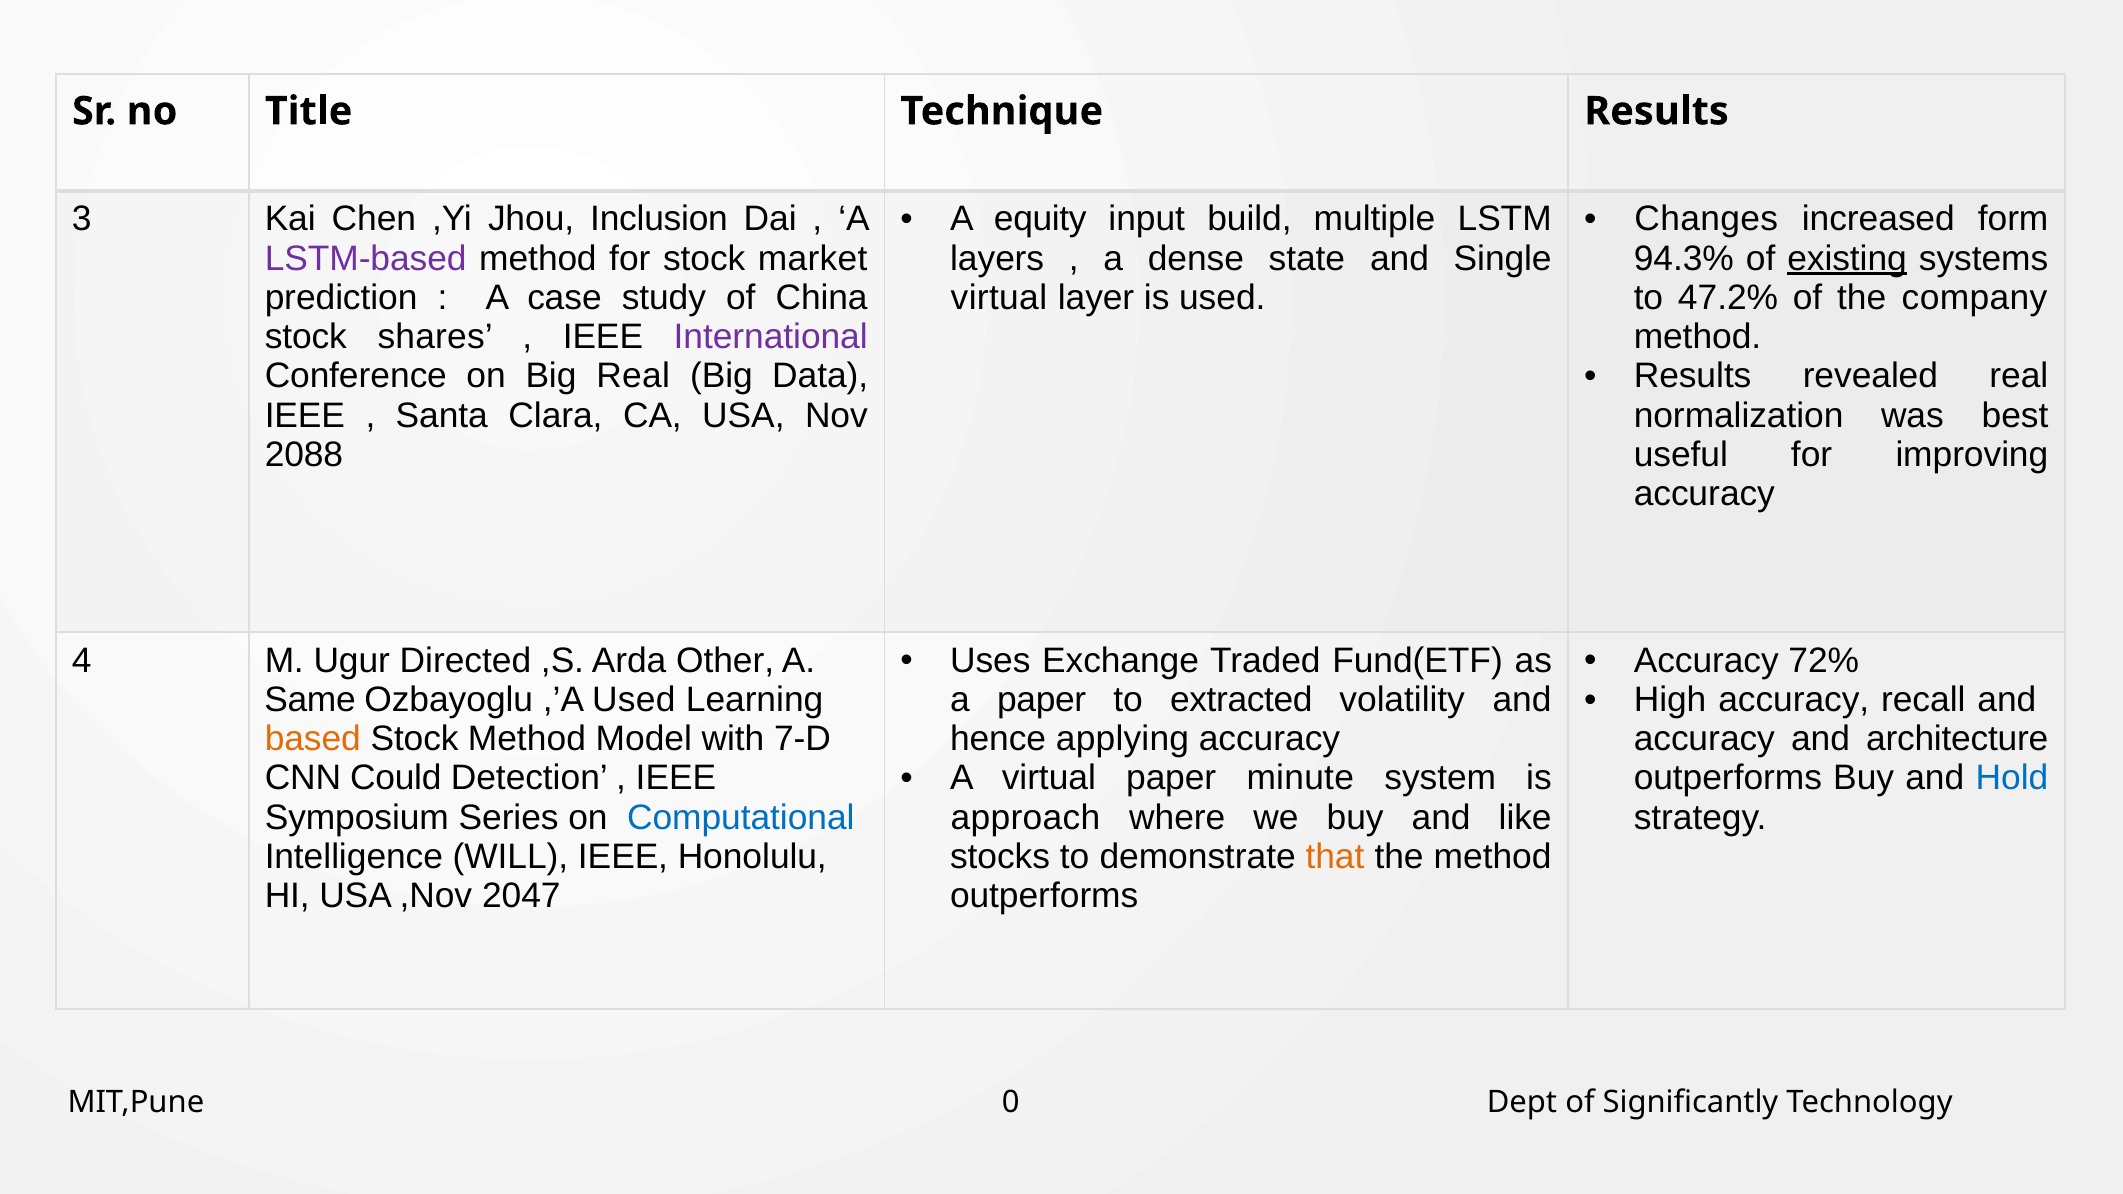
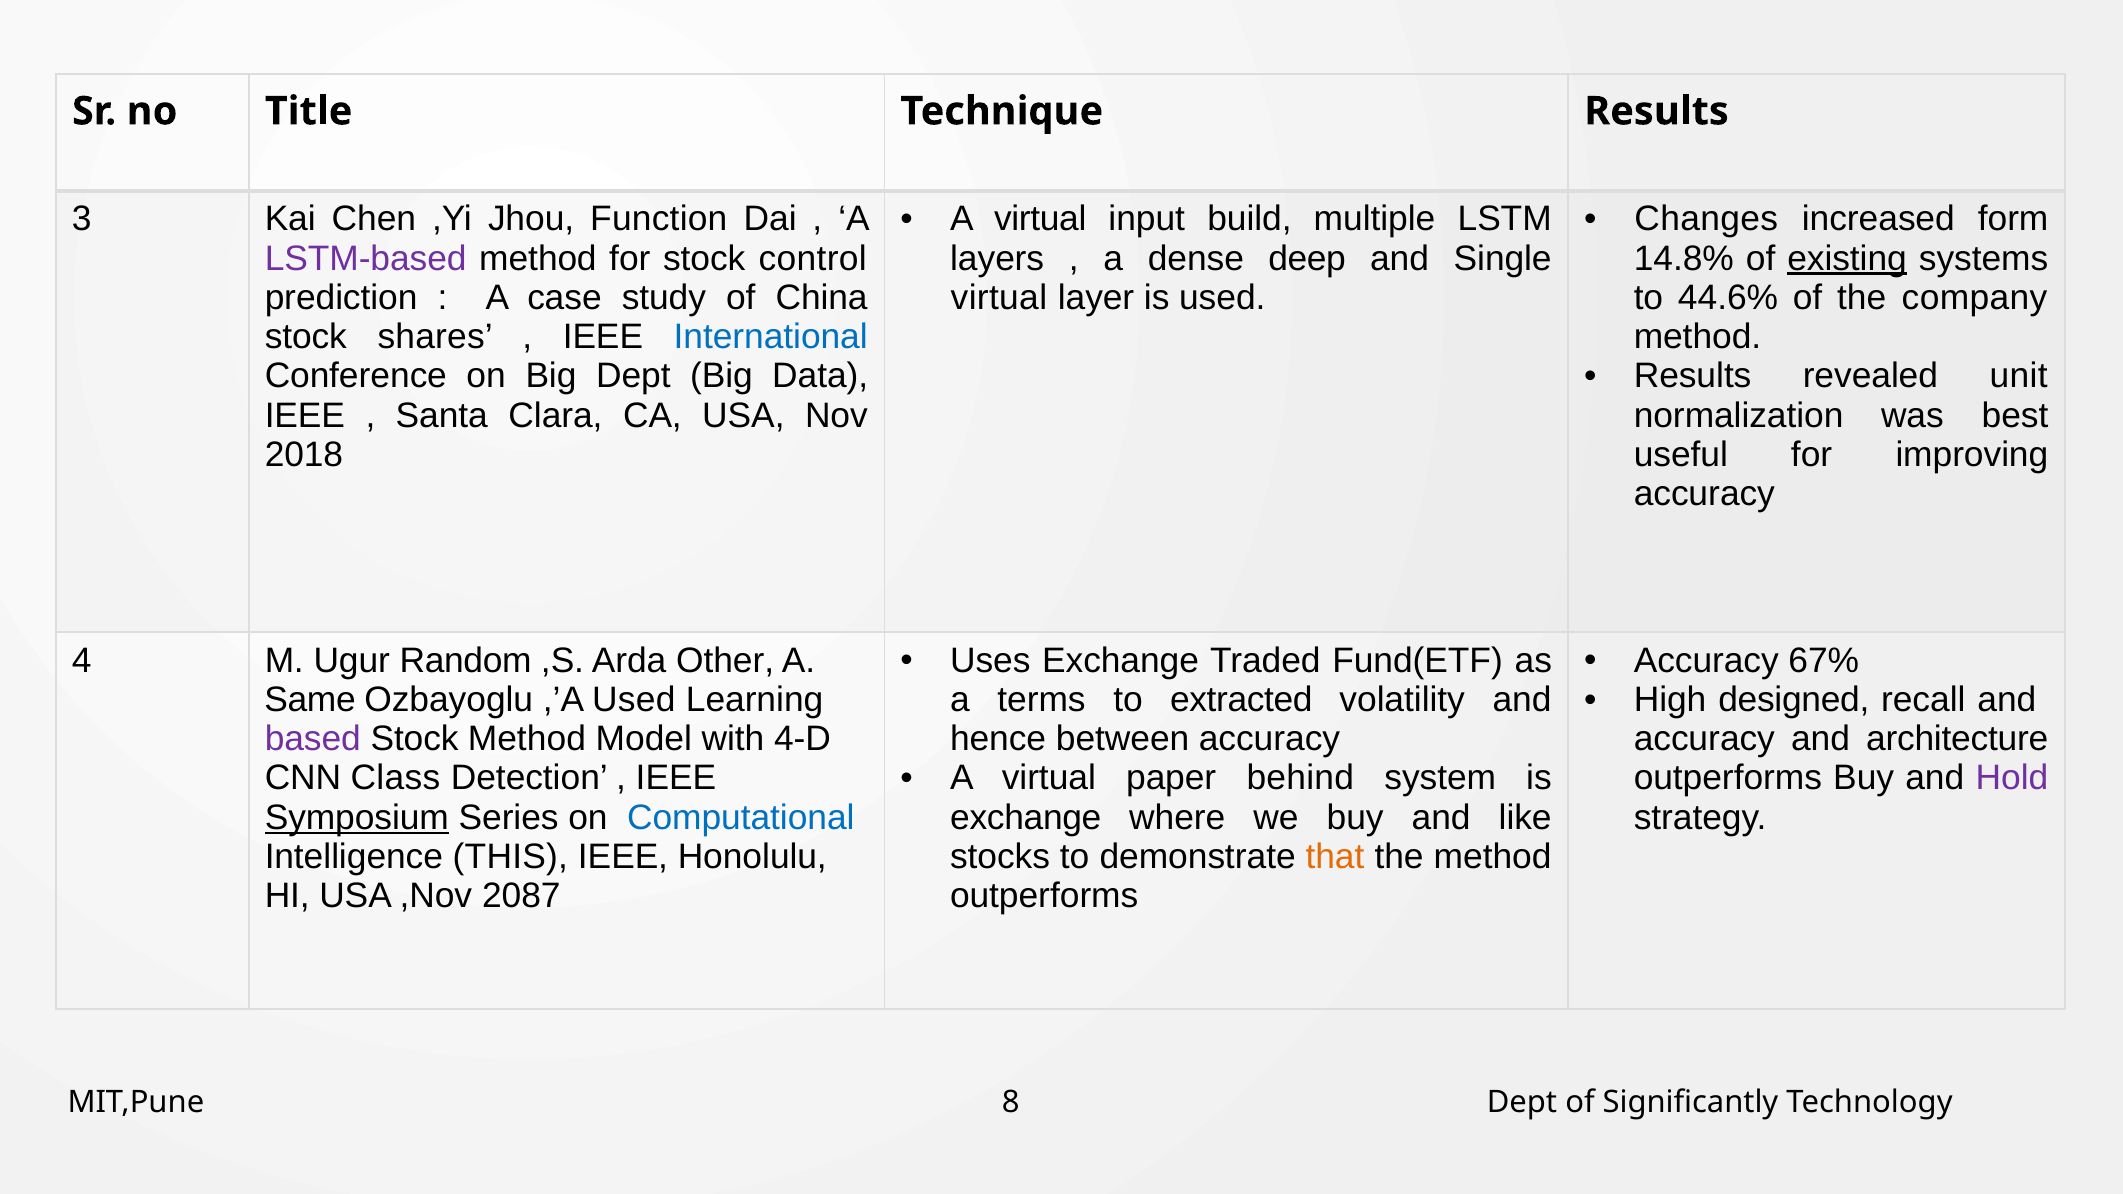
Inclusion: Inclusion -> Function (659, 219)
equity: equity -> virtual (1040, 219)
market: market -> control (813, 258)
state: state -> deep (1307, 258)
94.3%: 94.3% -> 14.8% (1684, 258)
47.2%: 47.2% -> 44.6% (1728, 298)
International colour: purple -> blue (771, 337)
Big Real: Real -> Dept (633, 376)
revealed real: real -> unit (2019, 376)
2088: 2088 -> 2018 (304, 455)
Directed: Directed -> Random (466, 660)
72%: 72% -> 67% (1824, 660)
High accuracy: accuracy -> designed (1794, 700)
a paper: paper -> terms (1042, 700)
based colour: orange -> purple (313, 739)
7-D: 7-D -> 4-D (803, 739)
applying: applying -> between (1123, 739)
Could: Could -> Class (395, 778)
minute: minute -> behind (1300, 778)
Hold colour: blue -> purple (2012, 778)
Symposium underline: none -> present (357, 818)
approach: approach -> exchange (1026, 818)
WILL: WILL -> THIS (510, 857)
2047: 2047 -> 2087 (521, 896)
0: 0 -> 8 (1011, 1102)
